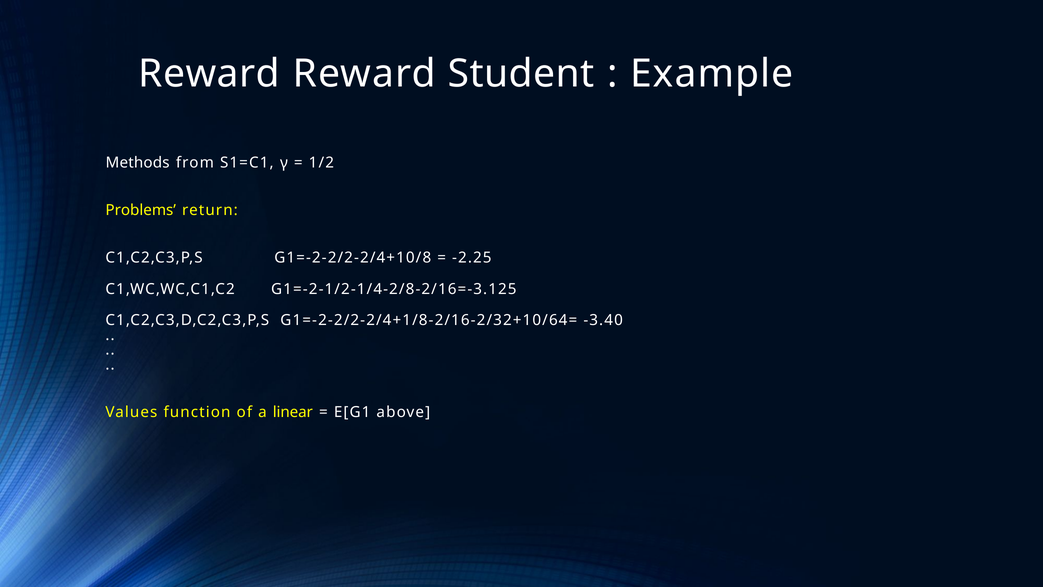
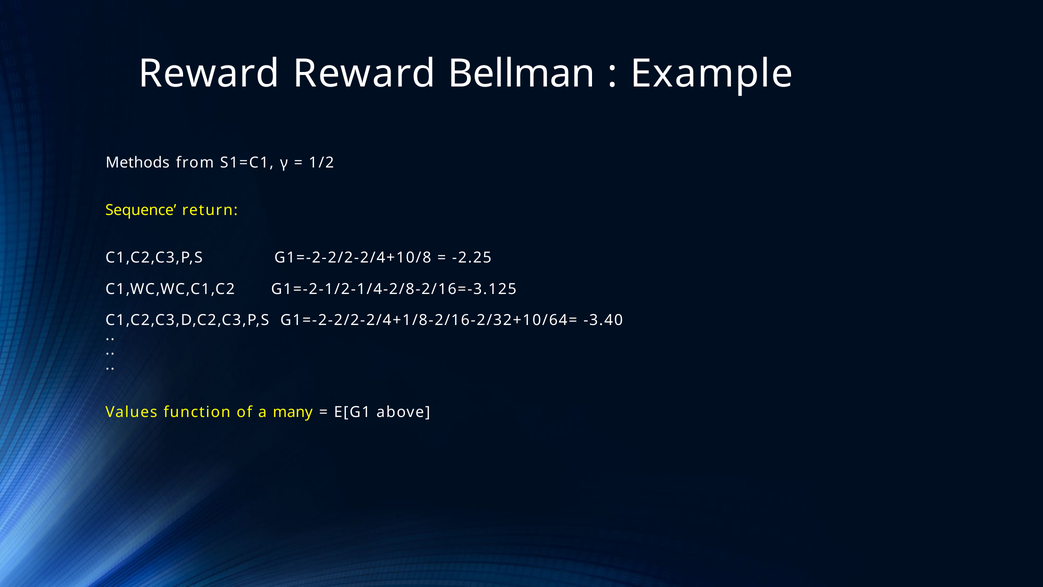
Student: Student -> Bellman (522, 74)
Problems: Problems -> Sequence (141, 210)
linear: linear -> many (293, 412)
